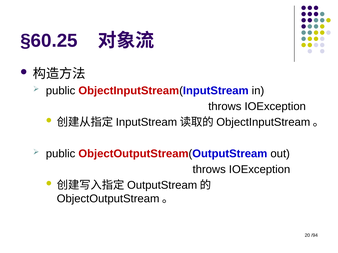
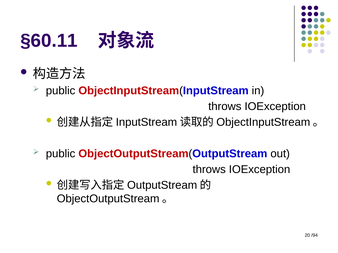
§60.25: §60.25 -> §60.11 (49, 41)
